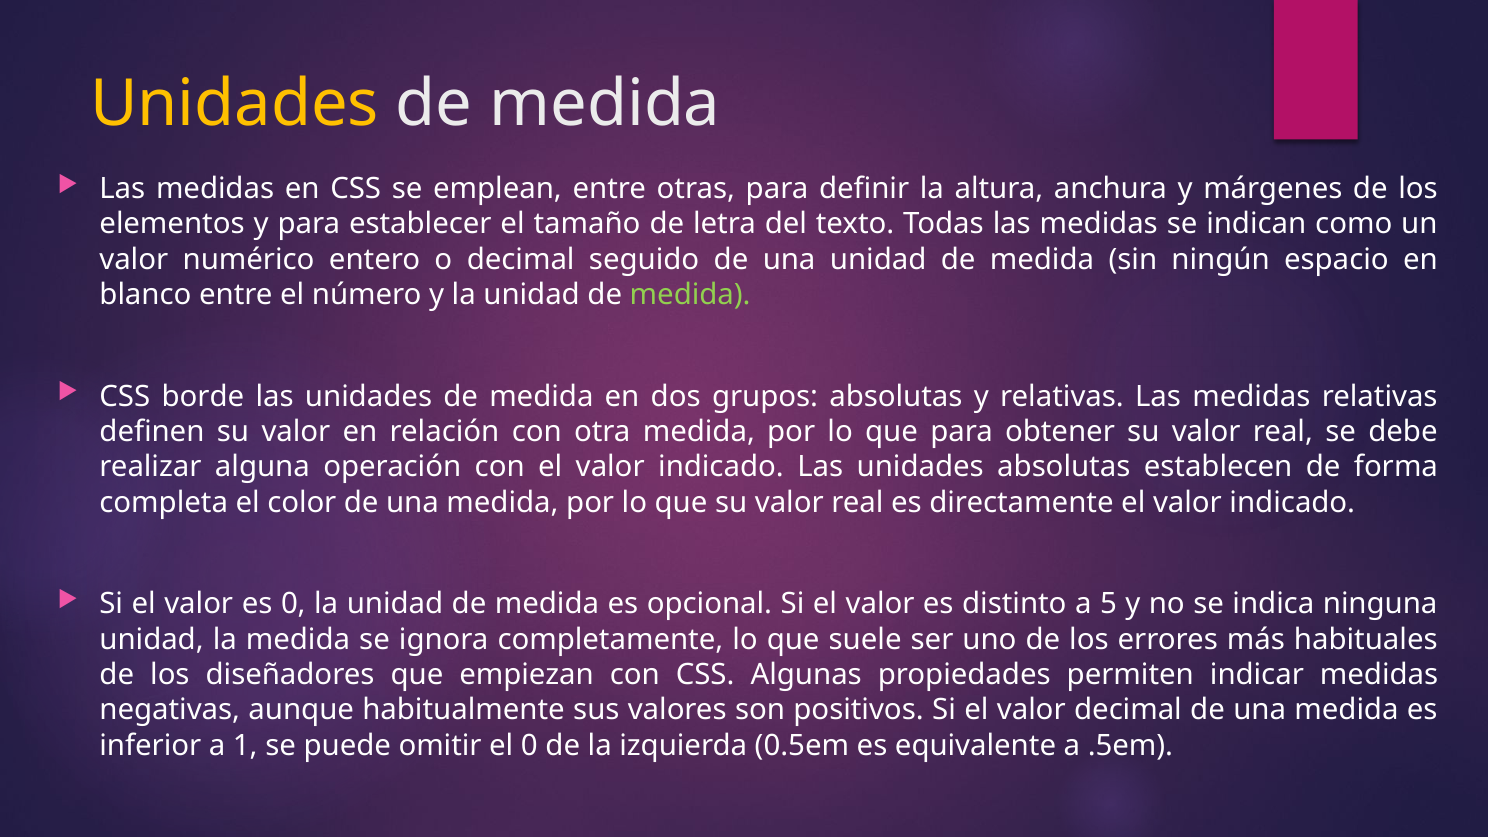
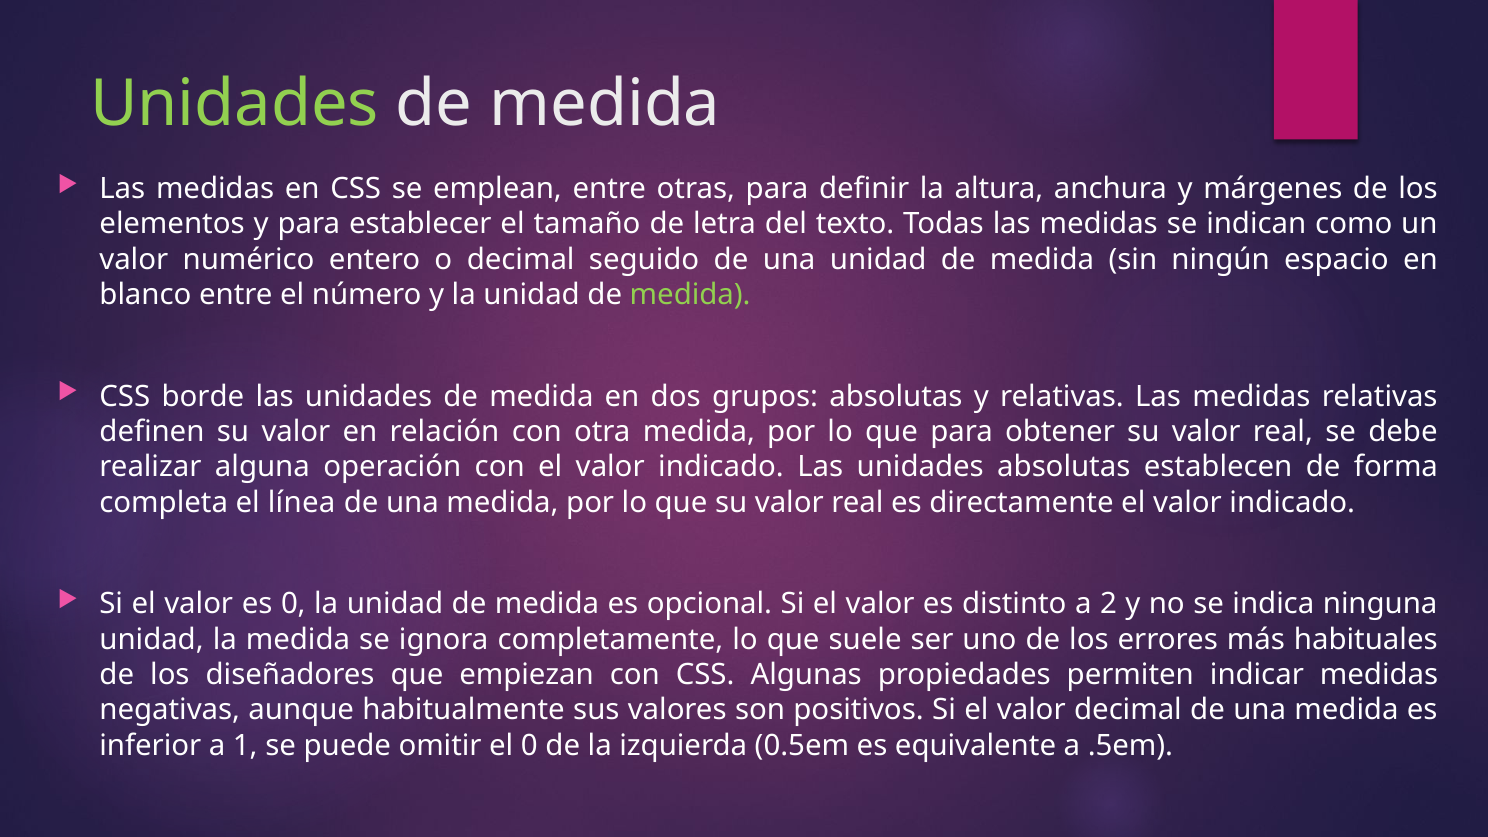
Unidades colour: yellow -> light green (234, 104)
color: color -> línea (302, 502)
5: 5 -> 2 (1109, 604)
